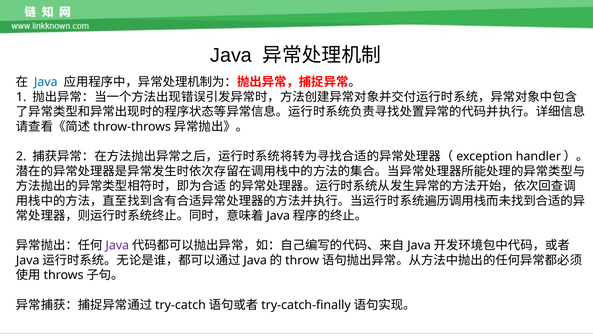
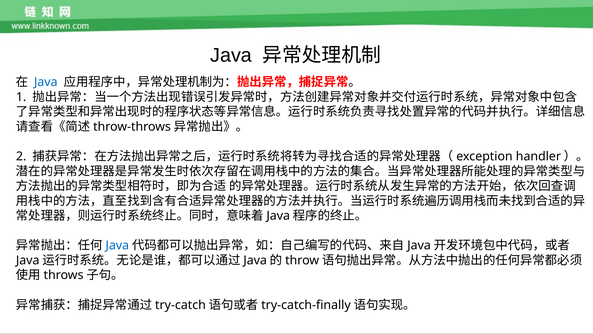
Java colour: purple -> blue (117, 245)
